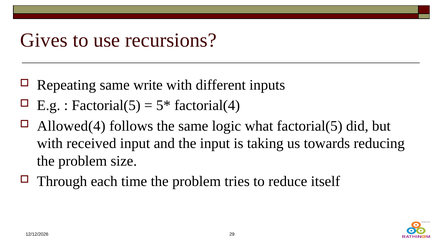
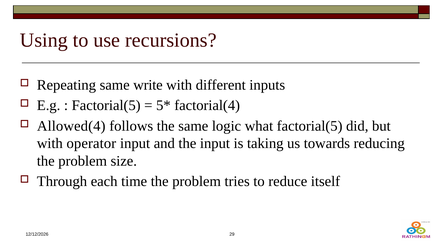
Gives: Gives -> Using (44, 40)
received: received -> operator (91, 144)
